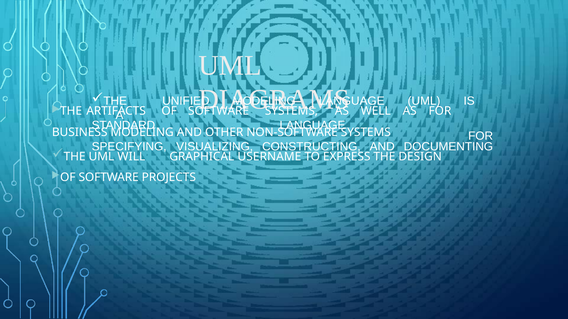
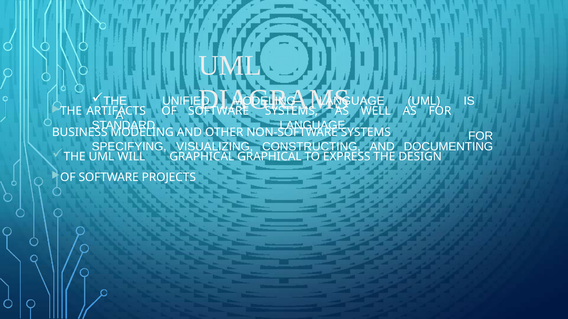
GRAPHICAL USERNAME: USERNAME -> GRAPHICAL (269, 157)
